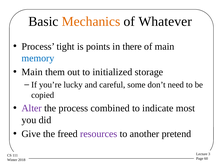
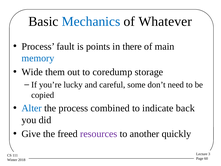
Mechanics colour: orange -> blue (91, 21)
tight: tight -> fault (66, 46)
Main: Main -> Wide (32, 72)
initialized: initialized -> coredump (112, 72)
Alter colour: purple -> blue (32, 108)
most: most -> back (185, 108)
pretend: pretend -> quickly (176, 134)
